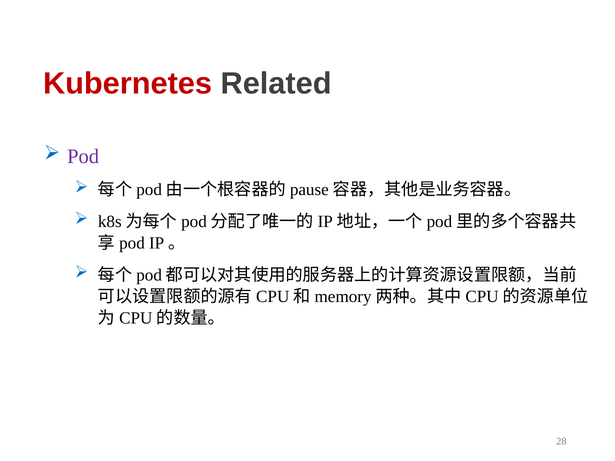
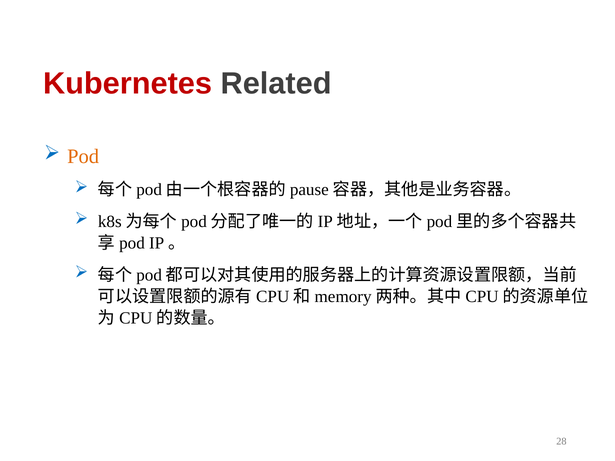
Pod colour: purple -> orange (83, 156)
